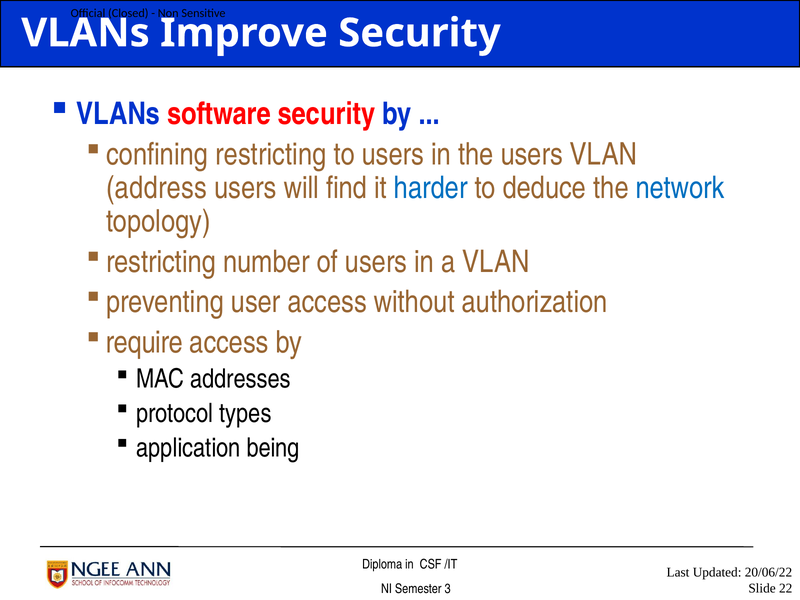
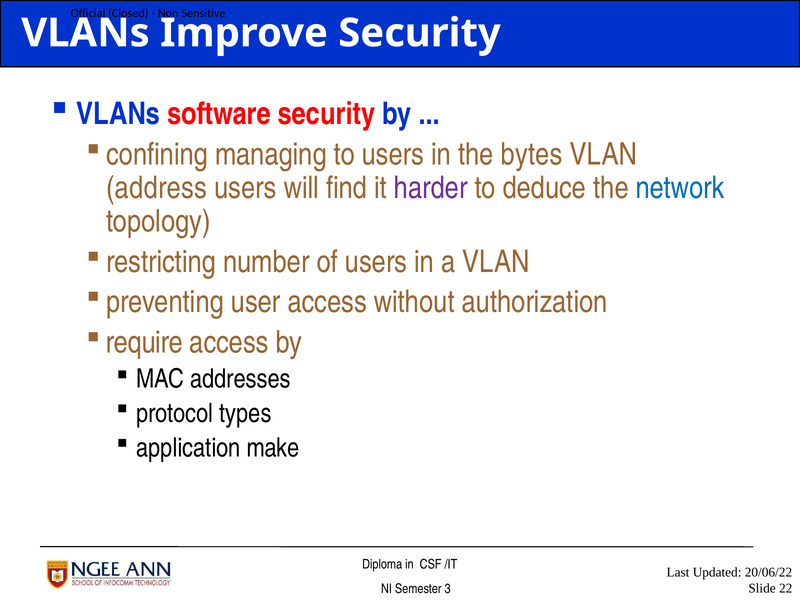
confining restricting: restricting -> managing (271, 154)
the users: users -> bytes (532, 154)
harder colour: blue -> purple (431, 188)
being: being -> make (273, 448)
